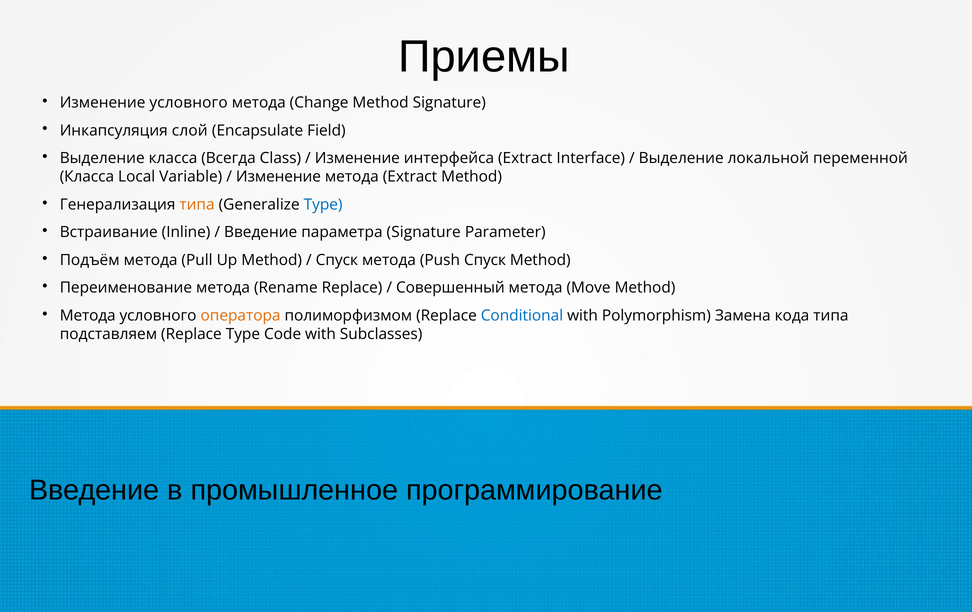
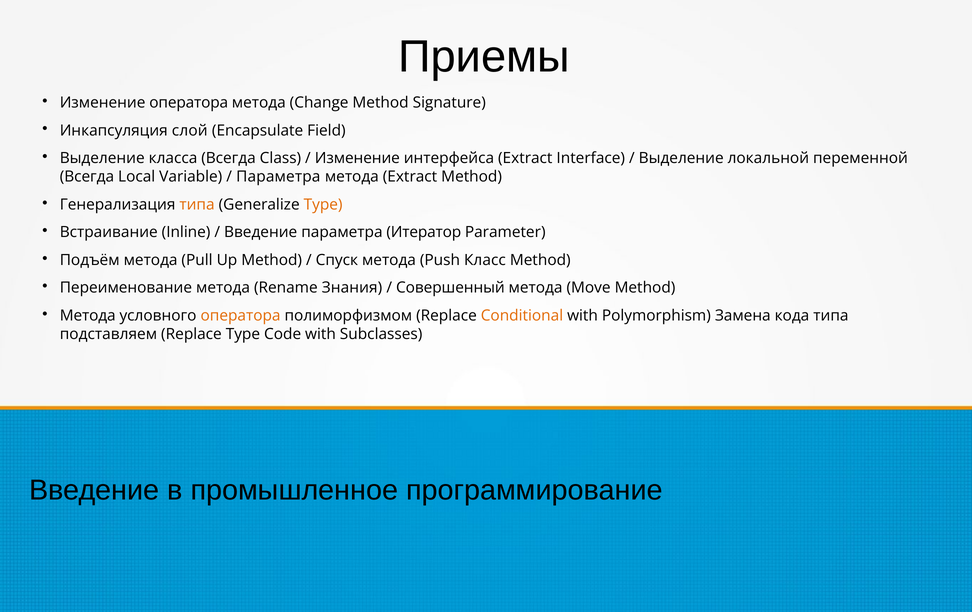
Изменение условного: условного -> оператора (189, 103)
Класса: Класса -> Всегда (87, 177)
Изменение: Изменение -> Параметра (278, 177)
Type colour: blue -> orange (323, 205)
параметра Signature: Signature -> Итератор (424, 232)
Push Спуск: Спуск -> Класс (485, 260)
Rename Replace: Replace -> Знания (352, 288)
Conditional colour: blue -> orange (522, 316)
